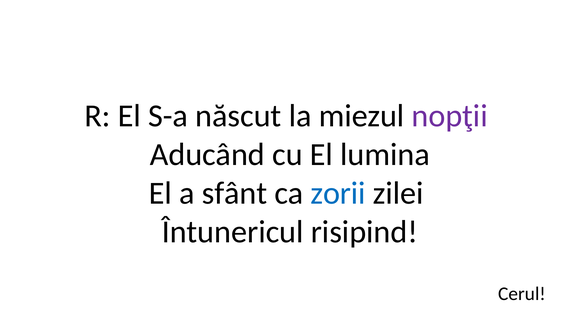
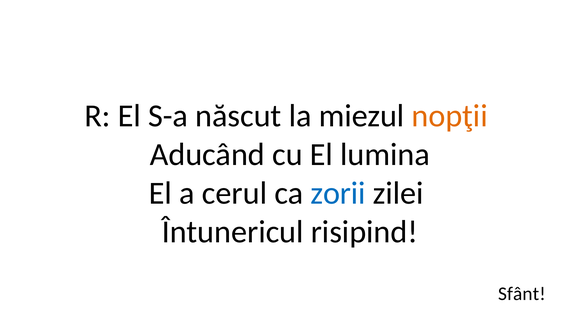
nopţii colour: purple -> orange (450, 116)
sfânt: sfânt -> cerul (235, 193)
Cerul: Cerul -> Sfânt (522, 294)
